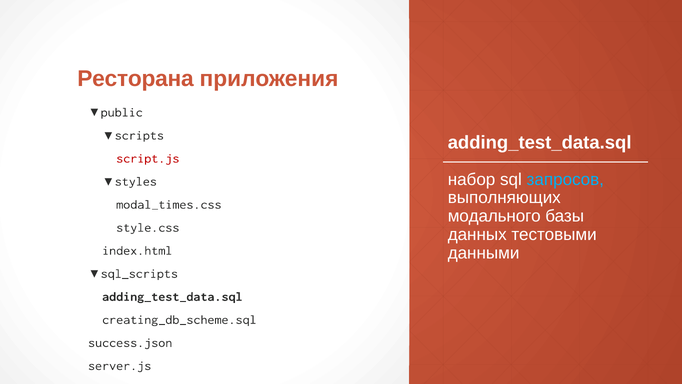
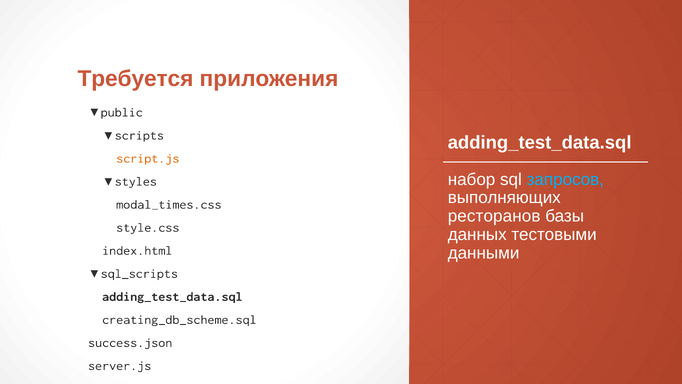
Ресторана: Ресторана -> Требуется (135, 78)
script.js colour: red -> orange (148, 158)
модального: модального -> ресторанов (494, 216)
